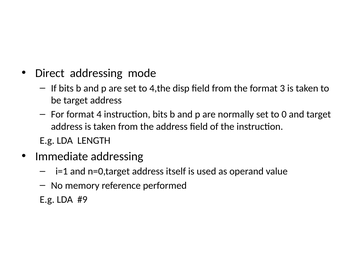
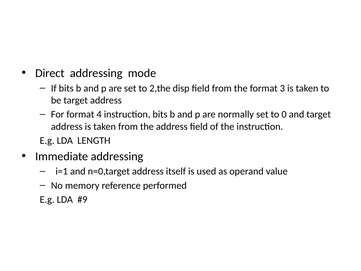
4,the: 4,the -> 2,the (160, 88)
